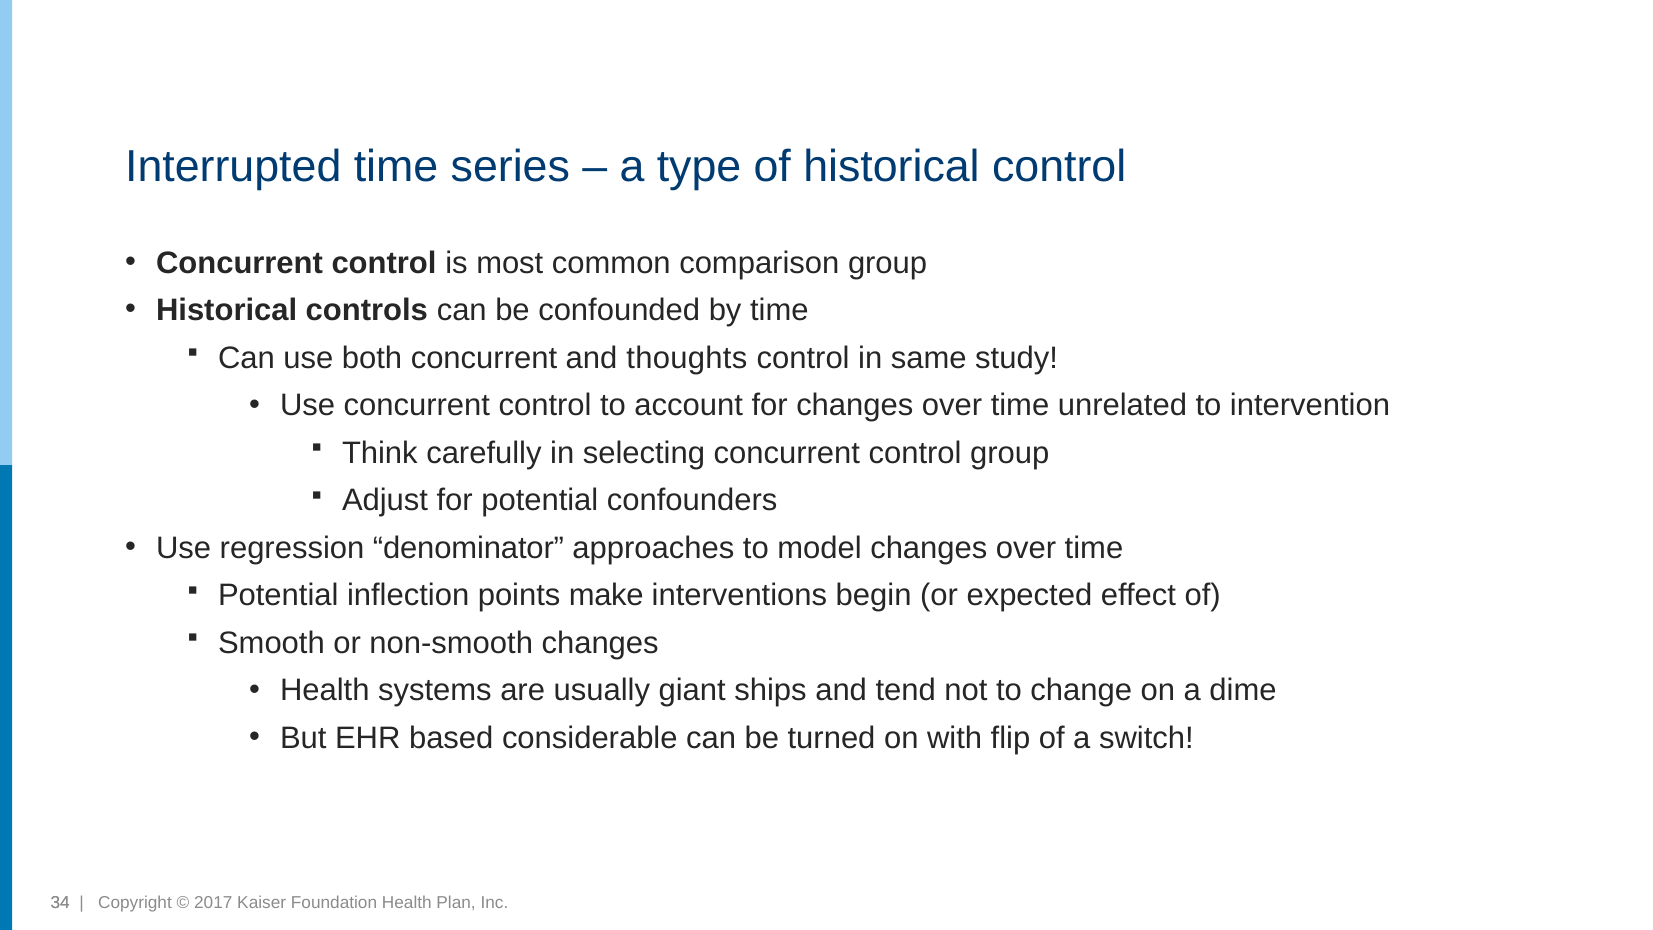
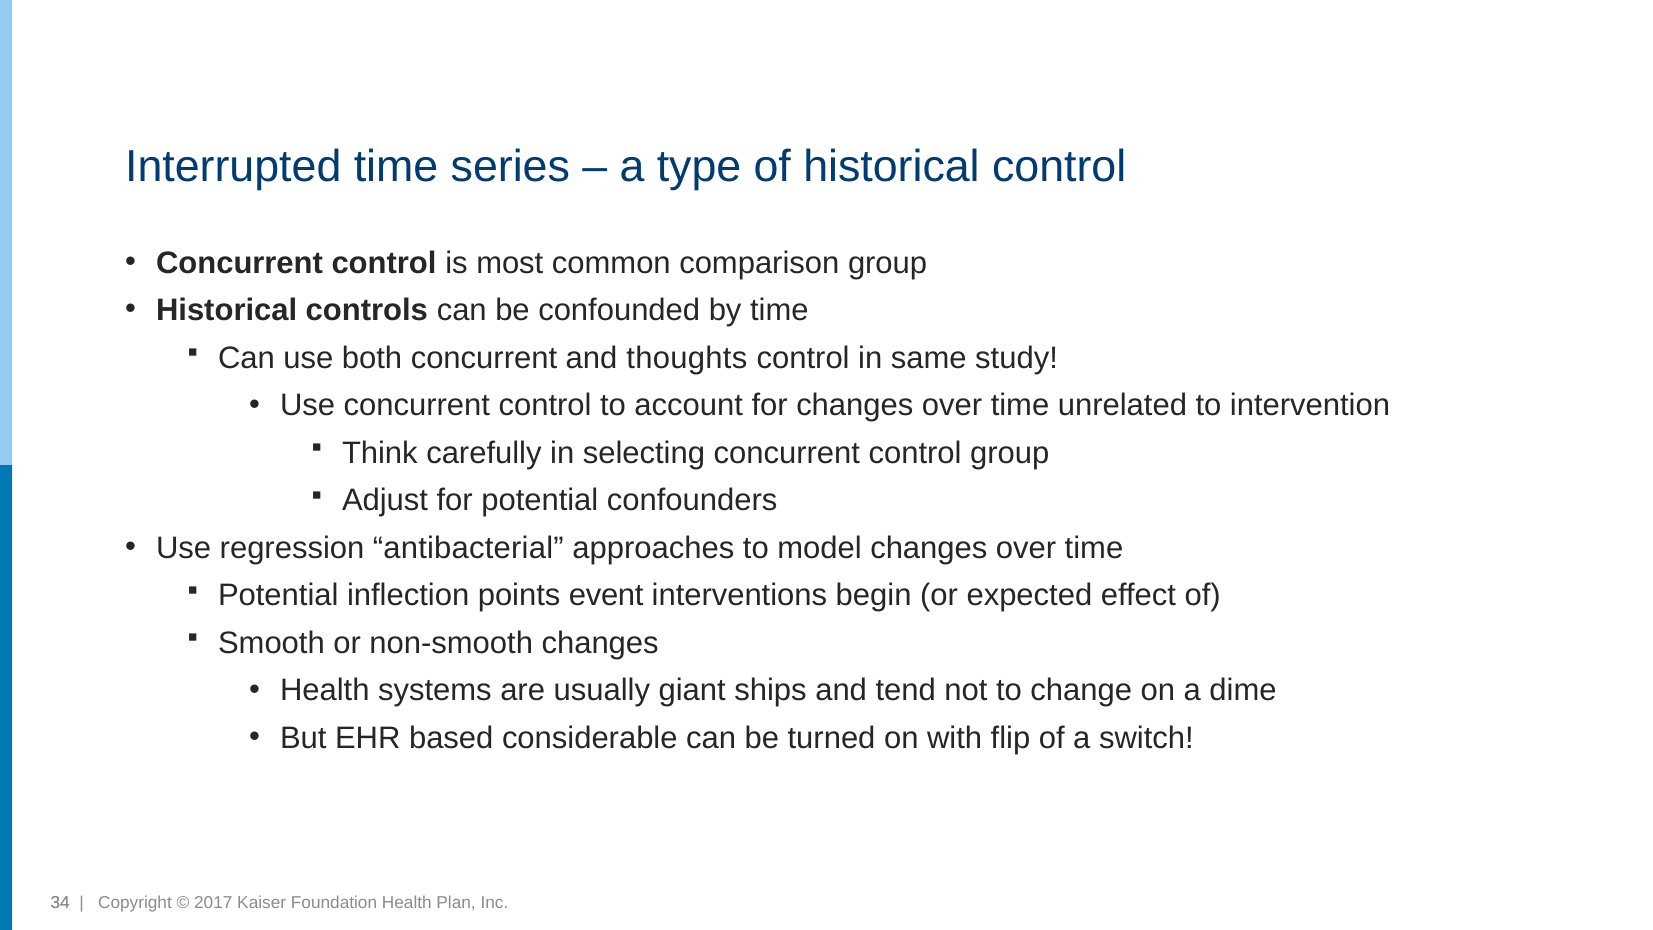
denominator: denominator -> antibacterial (468, 548)
make: make -> event (606, 595)
